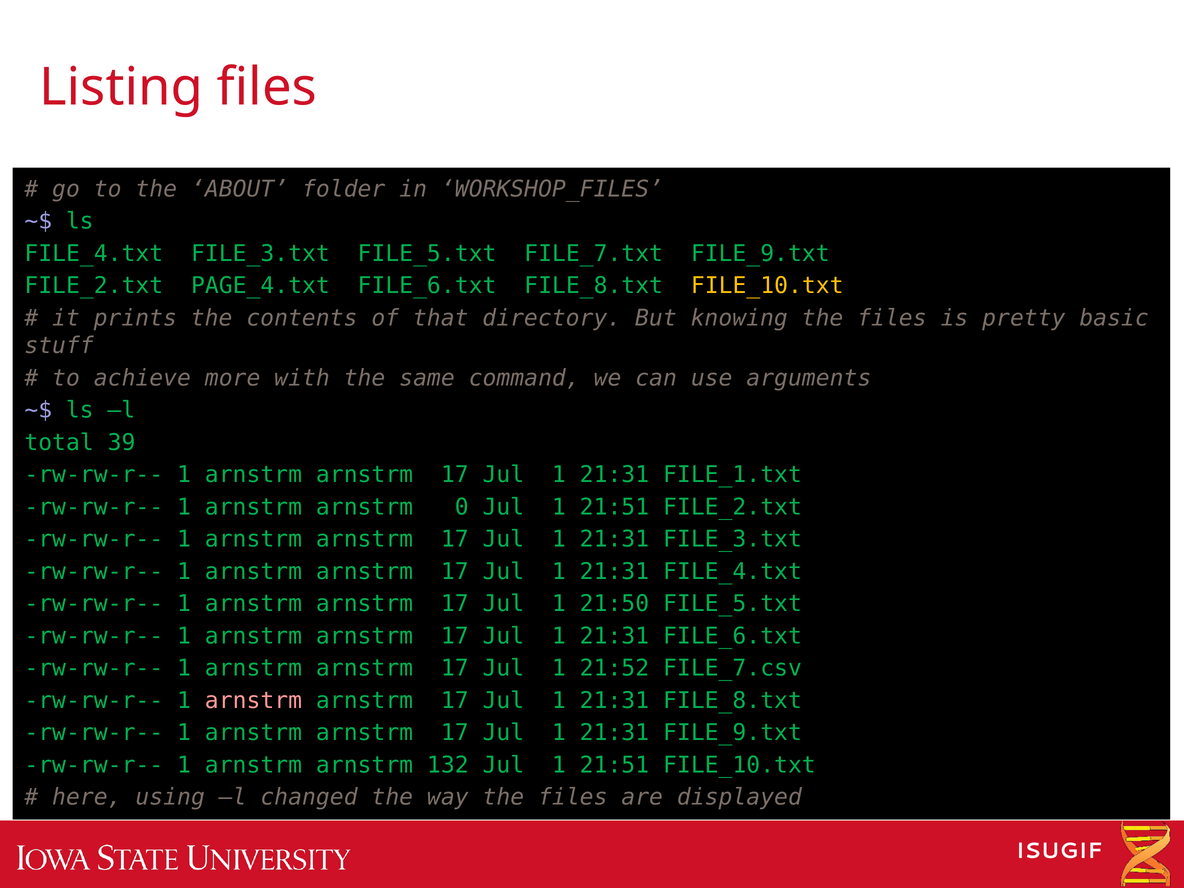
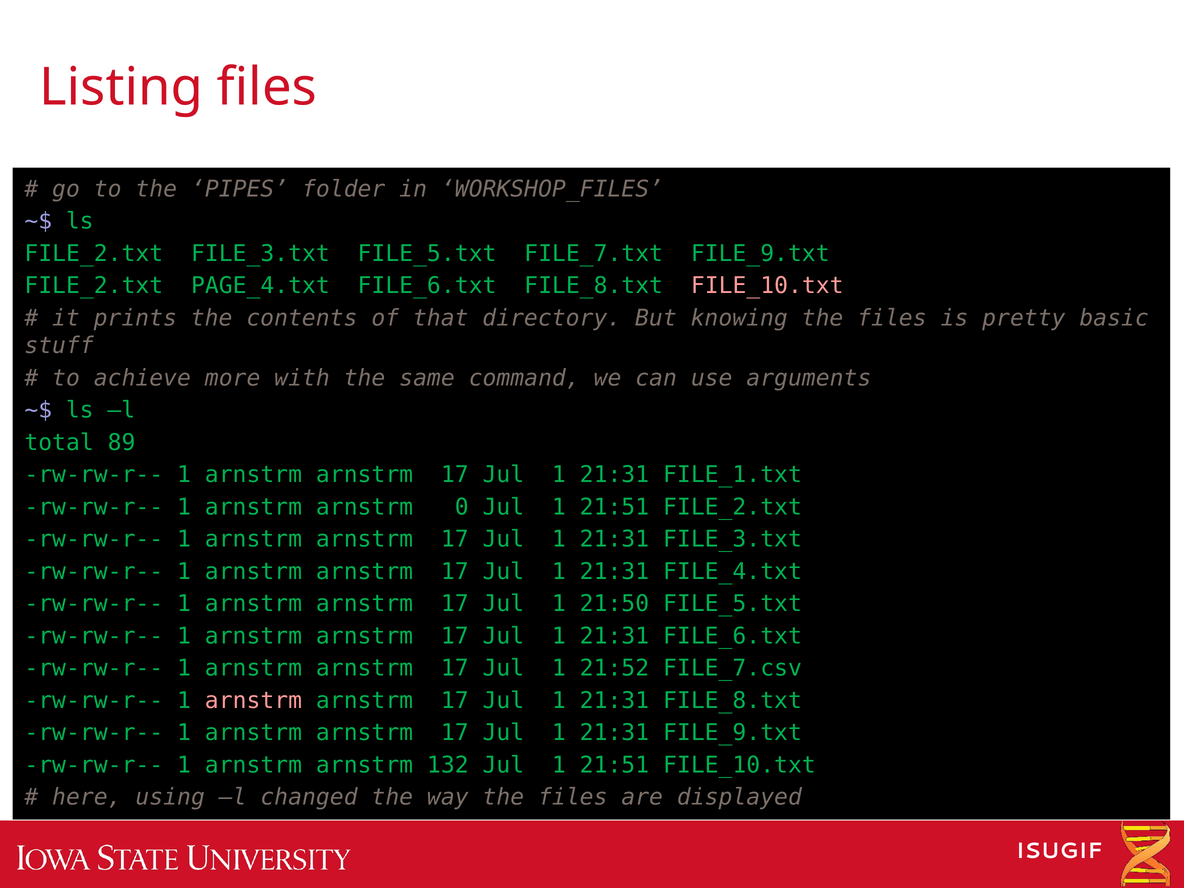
ABOUT: ABOUT -> PIPES (240, 189)
FILE_4.txt: FILE_4.txt -> FILE_2.txt (94, 254)
FILE_10.txt colour: yellow -> pink (767, 286)
39: 39 -> 89 (122, 443)
